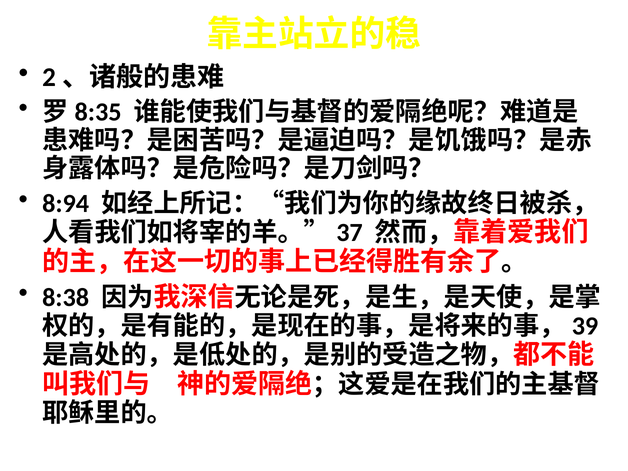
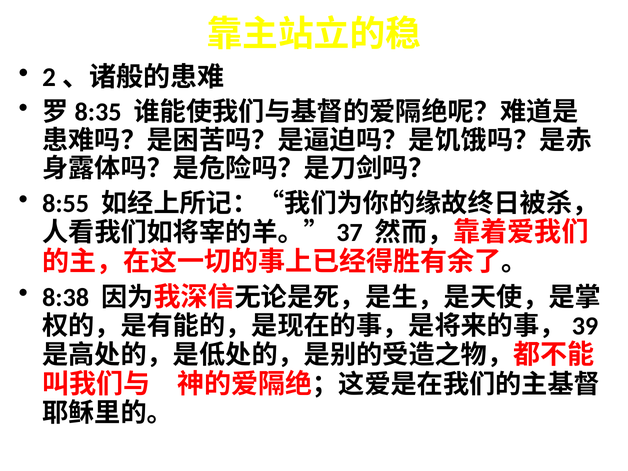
8:94: 8:94 -> 8:55 (66, 204)
